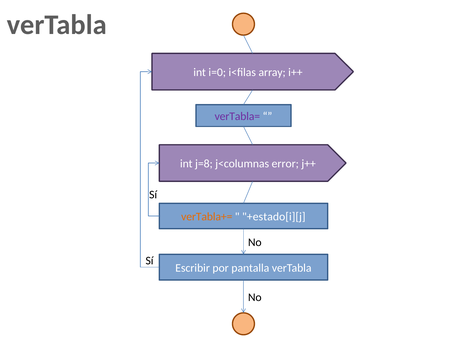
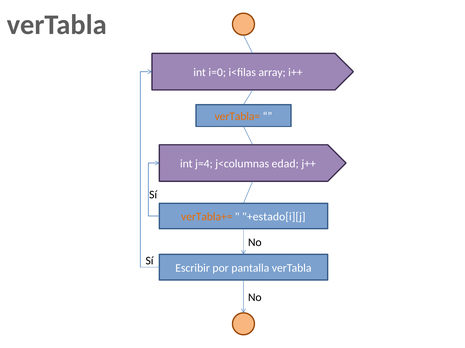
verTabla= colour: purple -> orange (237, 117)
j=8: j=8 -> j=4 (204, 164)
error: error -> edad (285, 164)
